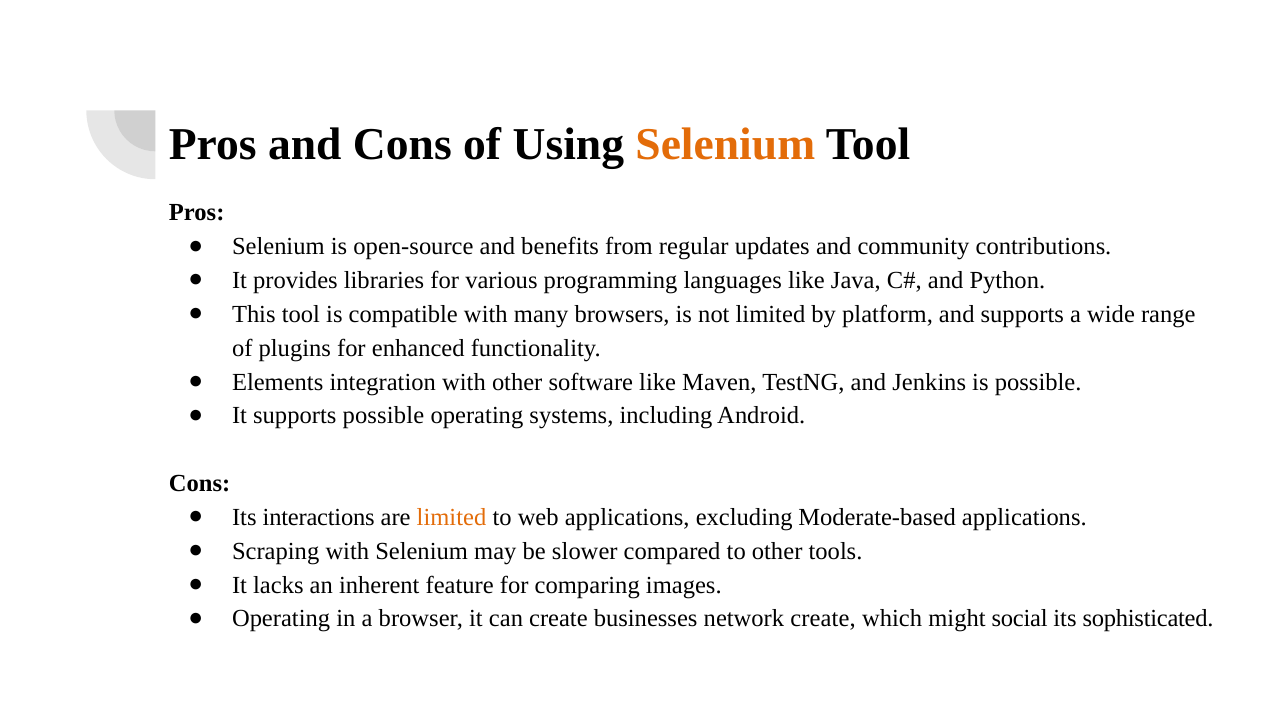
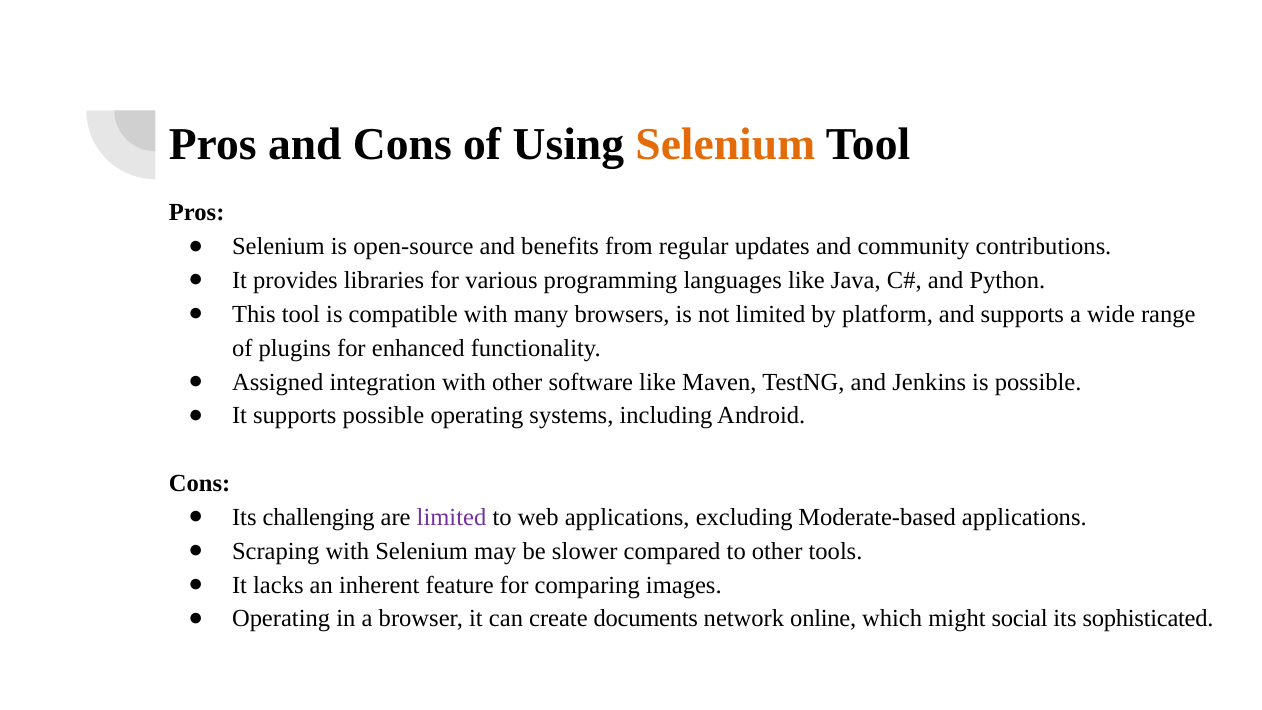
Elements: Elements -> Assigned (278, 382)
interactions: interactions -> challenging (319, 517)
limited colour: orange -> purple (452, 517)
businesses: businesses -> documents (646, 619)
network create: create -> online (823, 619)
